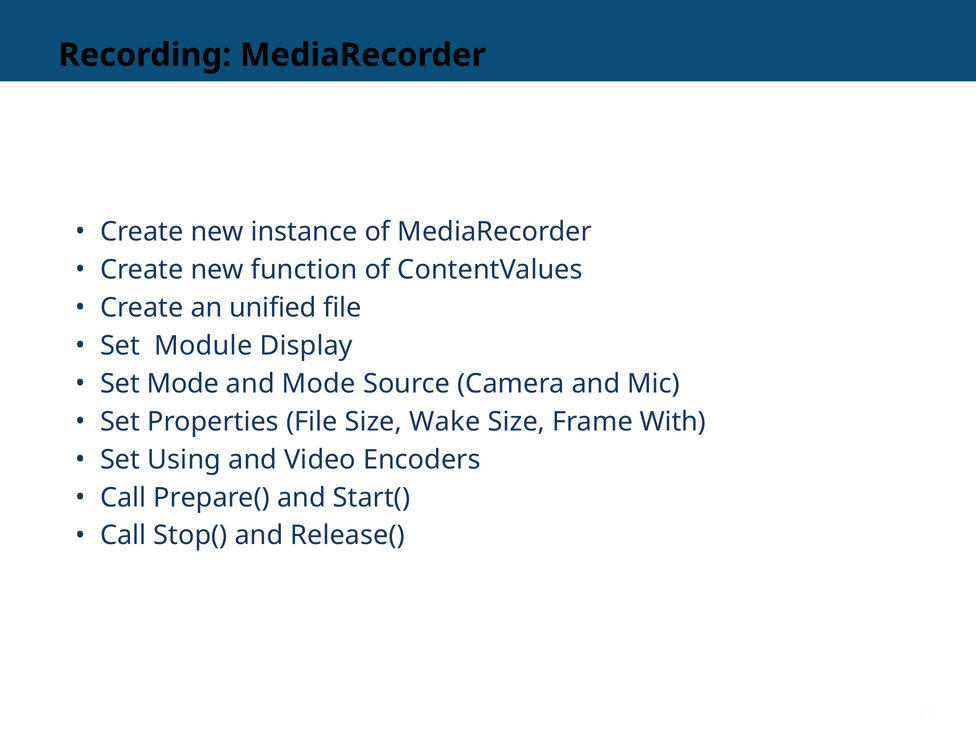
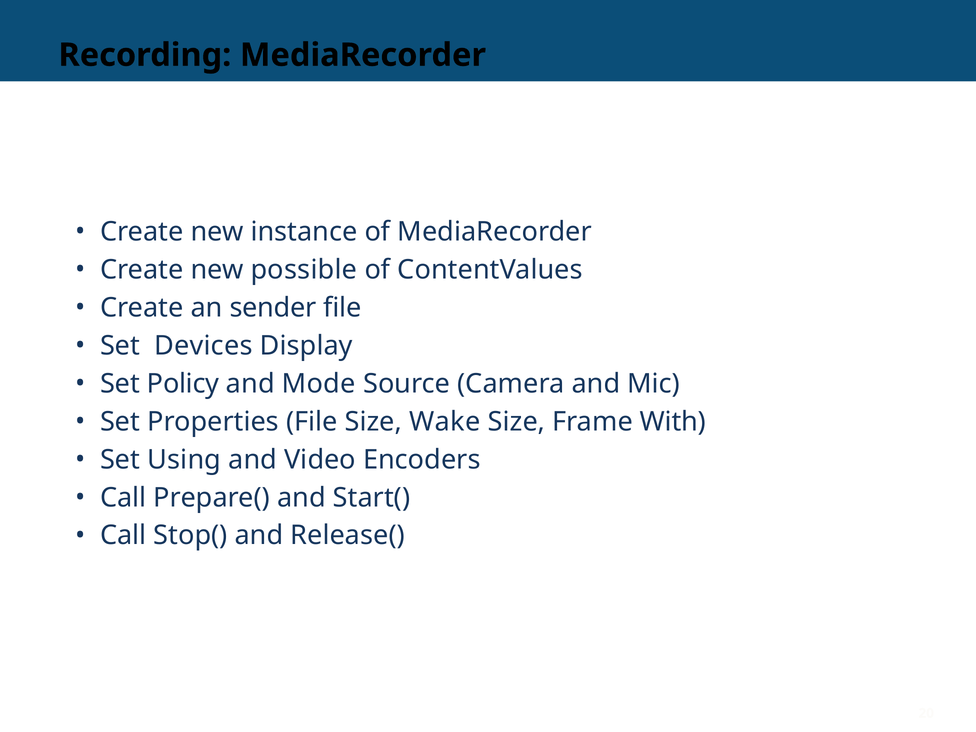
function: function -> possible (304, 270)
unified: unified -> sender (273, 308)
Module: Module -> Devices (203, 346)
Set Mode: Mode -> Policy (183, 384)
